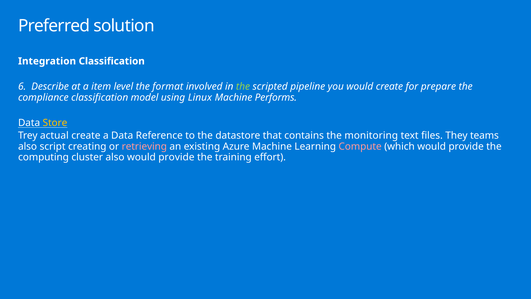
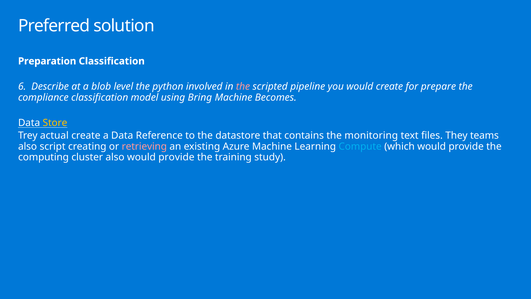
Integration: Integration -> Preparation (47, 61)
item: item -> blob (101, 87)
format: format -> python (168, 87)
the colour: light green -> pink (243, 87)
Linux: Linux -> Bring (200, 97)
Performs: Performs -> Becomes (276, 97)
Compute colour: pink -> light blue (360, 146)
effort: effort -> study (270, 157)
